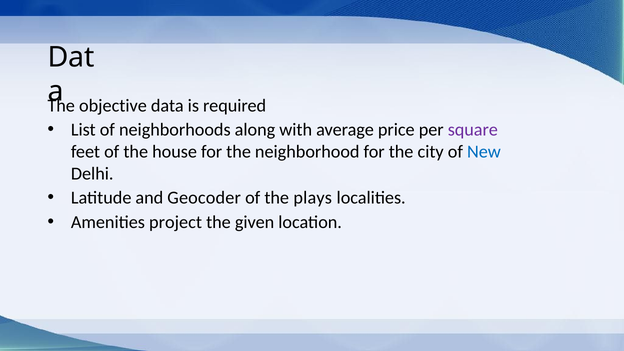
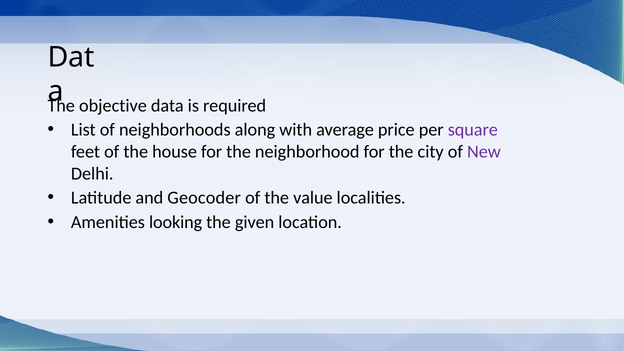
New colour: blue -> purple (484, 152)
plays: plays -> value (313, 198)
project: project -> looking (176, 222)
